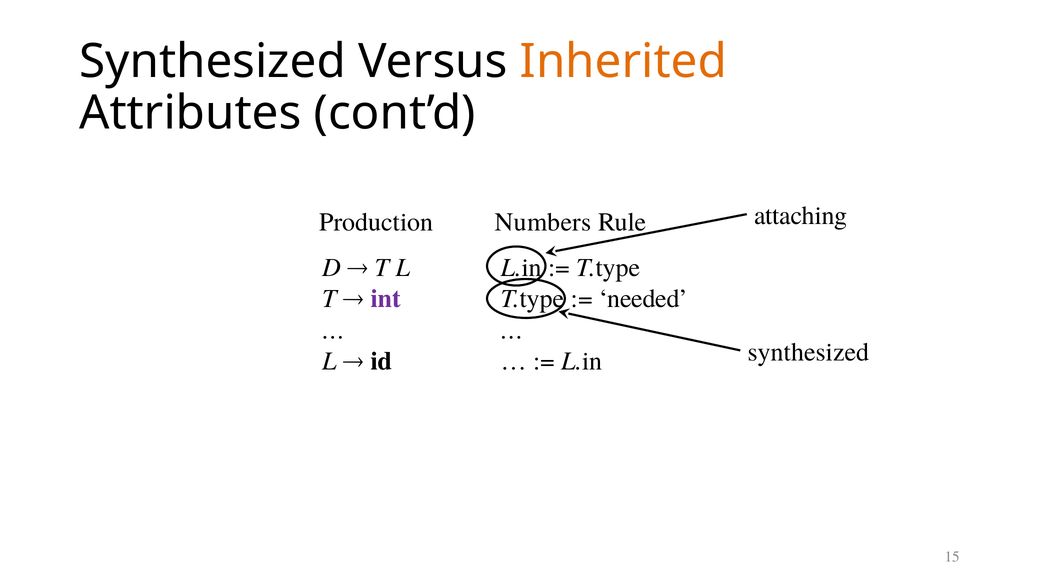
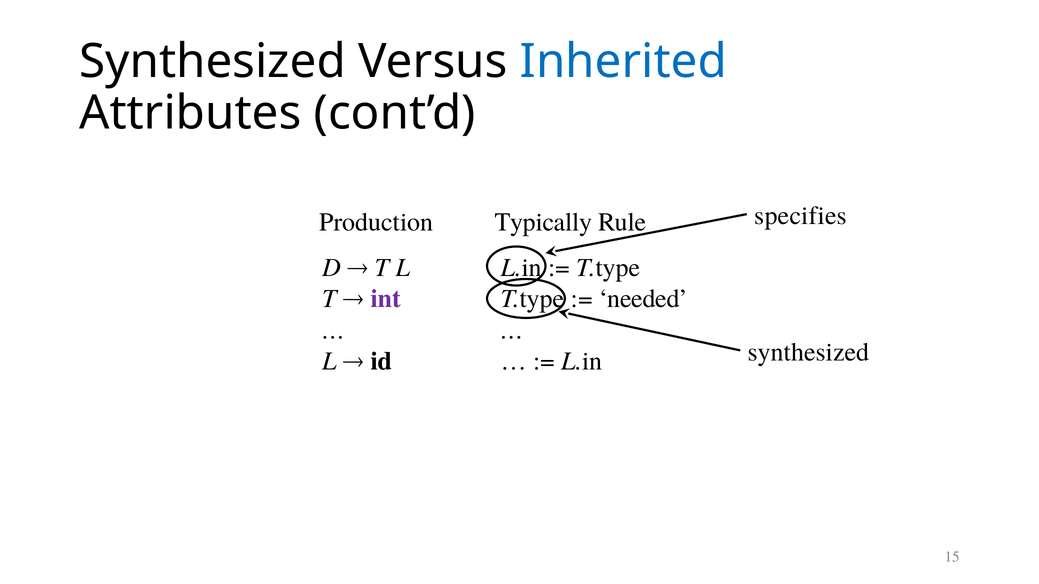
Inherited colour: orange -> blue (623, 62)
Numbers: Numbers -> Typically (543, 223)
attaching: attaching -> specifies (801, 216)
